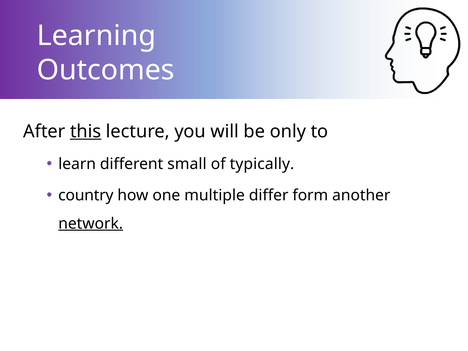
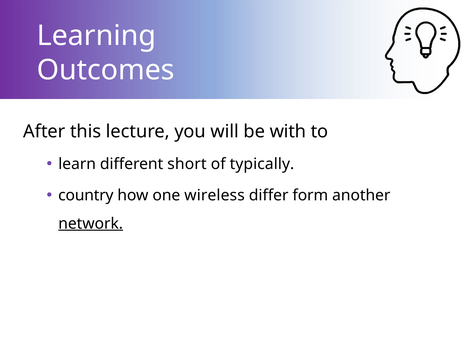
this underline: present -> none (86, 131)
only: only -> with (288, 131)
small: small -> short (187, 164)
multiple: multiple -> wireless (215, 195)
